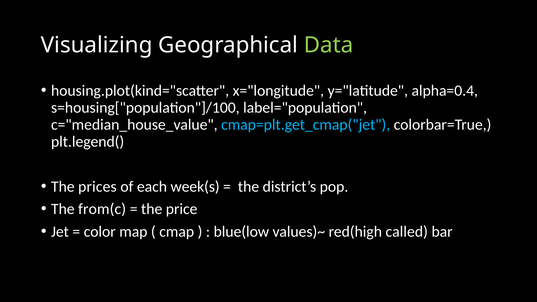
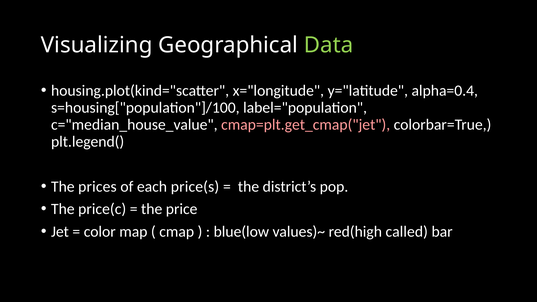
cmap=plt.get_cmap("jet colour: light blue -> pink (306, 125)
week(s: week(s -> price(s (195, 187)
from(c: from(c -> price(c (102, 209)
